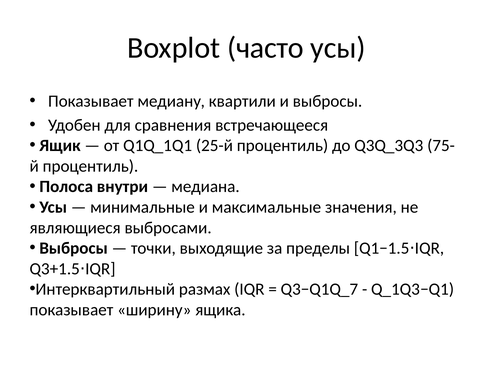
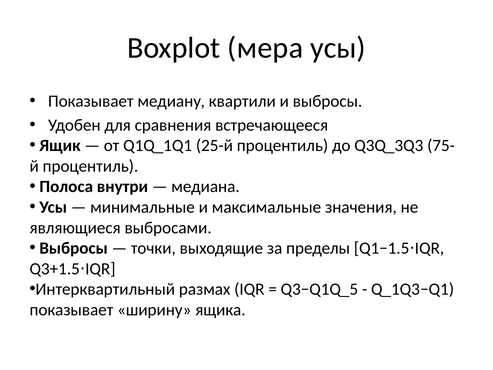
часто: часто -> мера (265, 48)
Q3−Q1Q_7: Q3−Q1Q_7 -> Q3−Q1Q_5 (319, 289)
